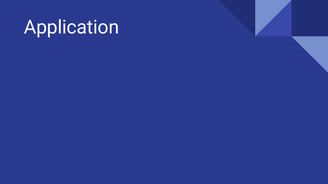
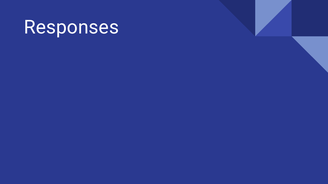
Application: Application -> Responses (71, 27)
